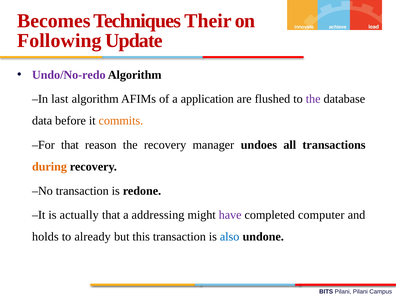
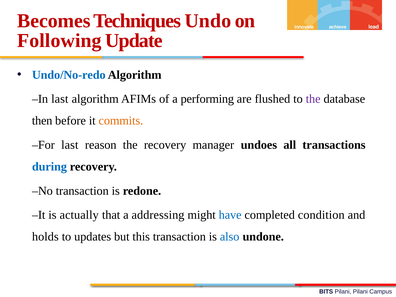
Their: Their -> Undo (208, 21)
Undo/No-redo colour: purple -> blue (69, 75)
application: application -> performing (207, 99)
data: data -> then (42, 121)
For that: that -> last (70, 145)
during colour: orange -> blue (49, 167)
have colour: purple -> blue (230, 215)
computer: computer -> condition (321, 215)
already: already -> updates (93, 237)
